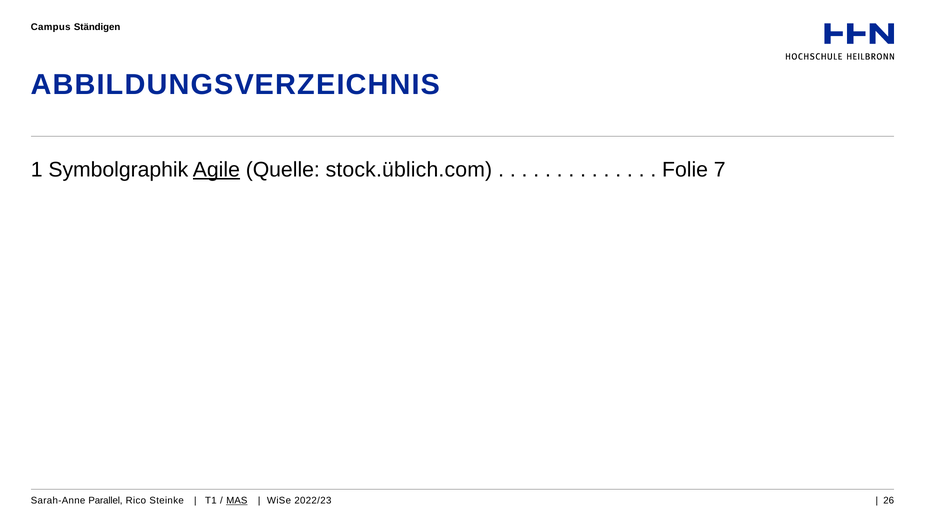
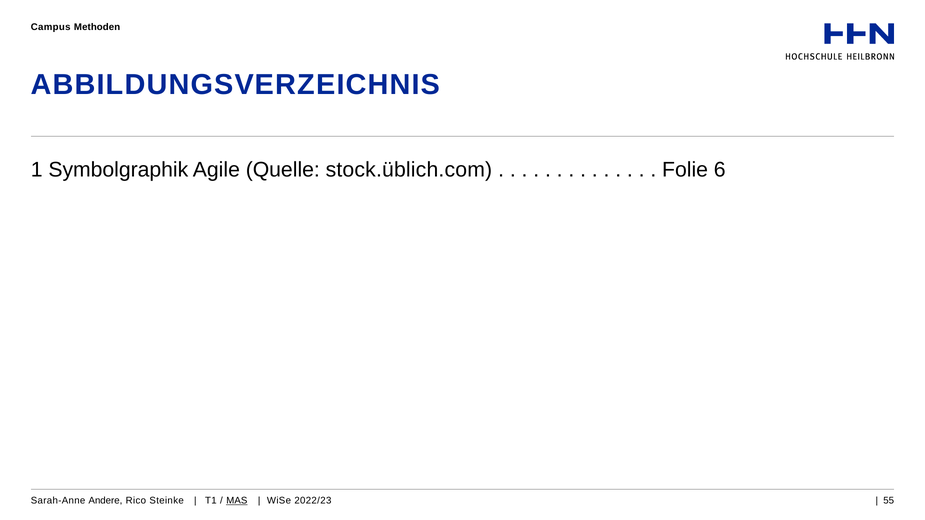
Ständigen: Ständigen -> Methoden (97, 27)
Agile underline: present -> none (216, 170)
7: 7 -> 6 (720, 170)
Parallel: Parallel -> Andere (105, 501)
26: 26 -> 55 (889, 501)
